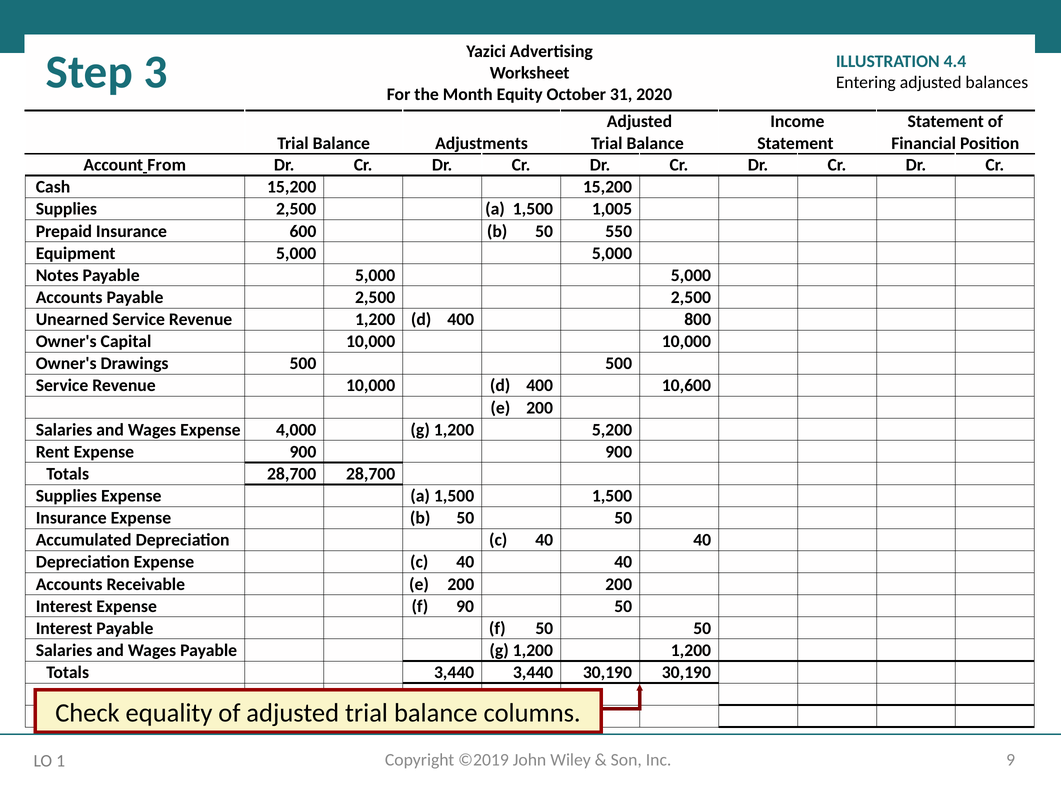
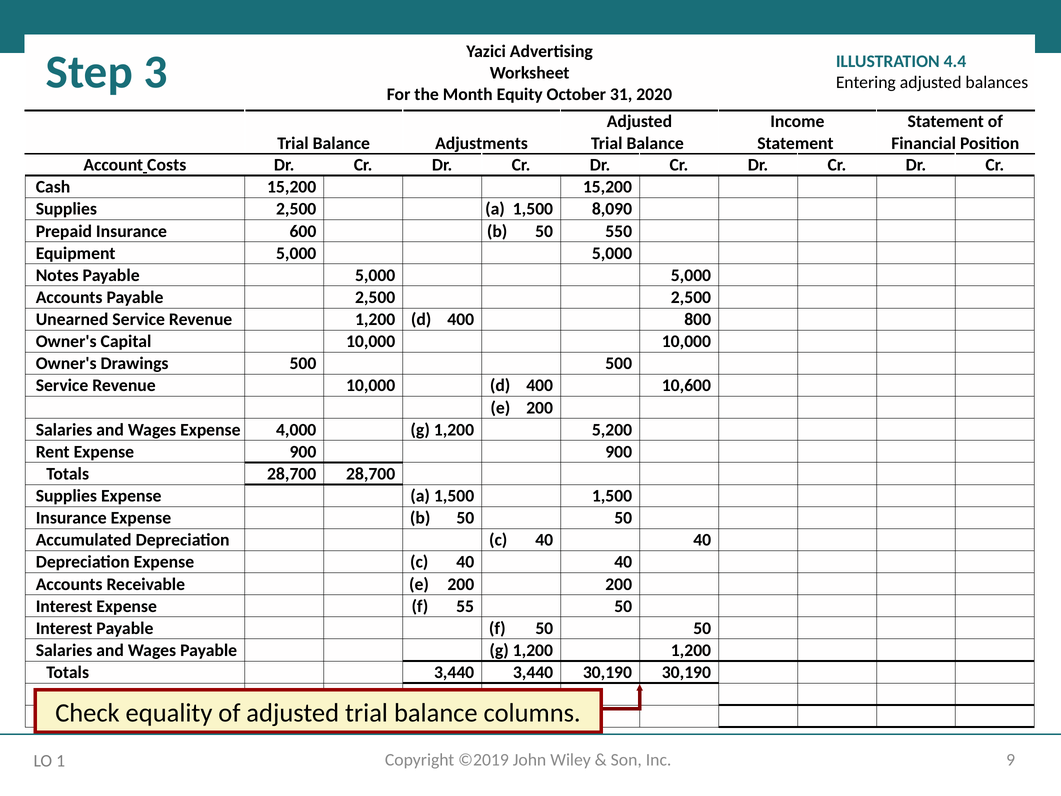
From: From -> Costs (167, 165)
1,005: 1,005 -> 8,090 (612, 209)
90: 90 -> 55 (465, 606)
